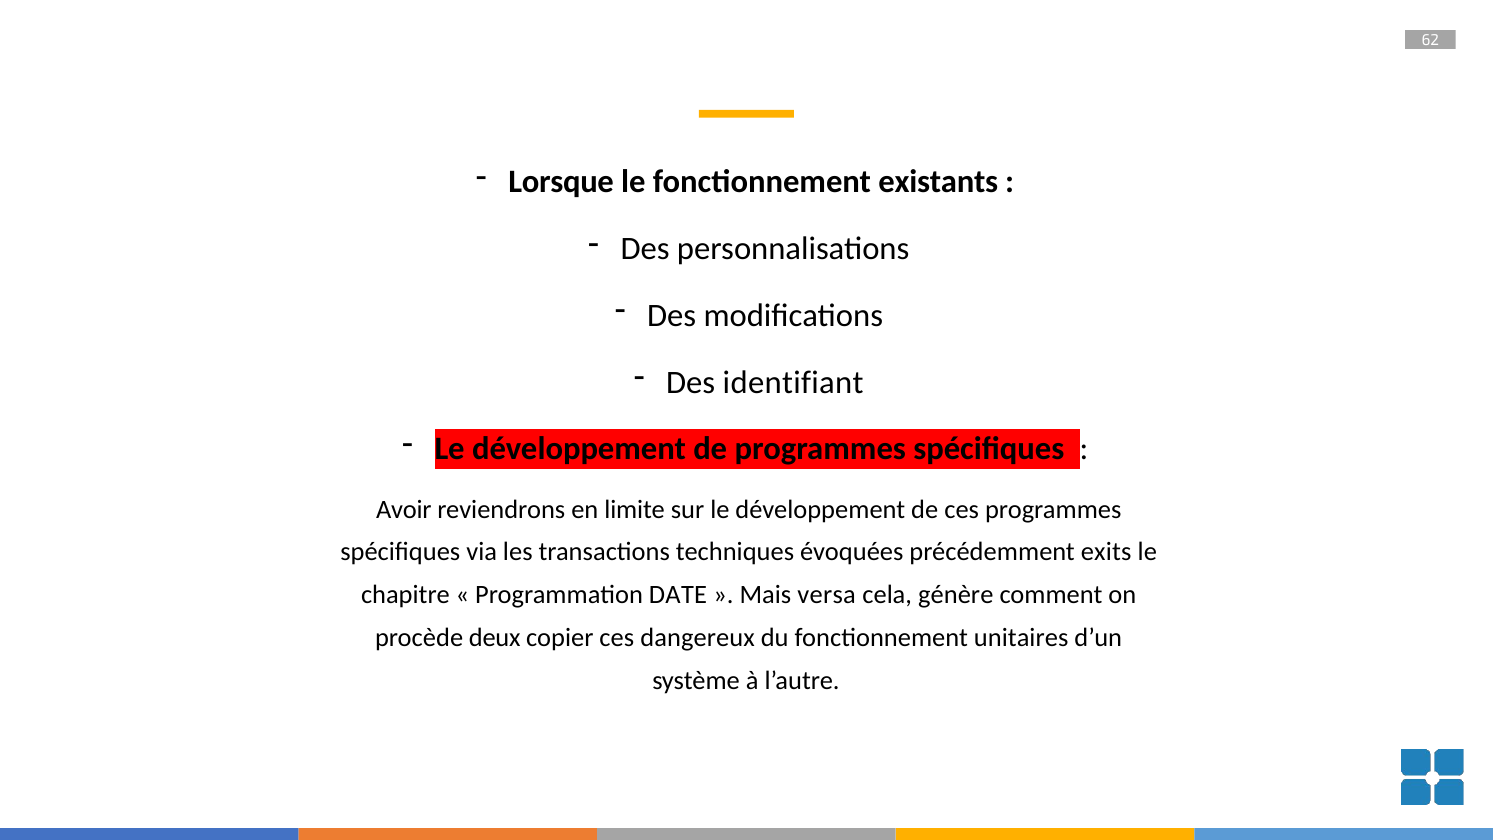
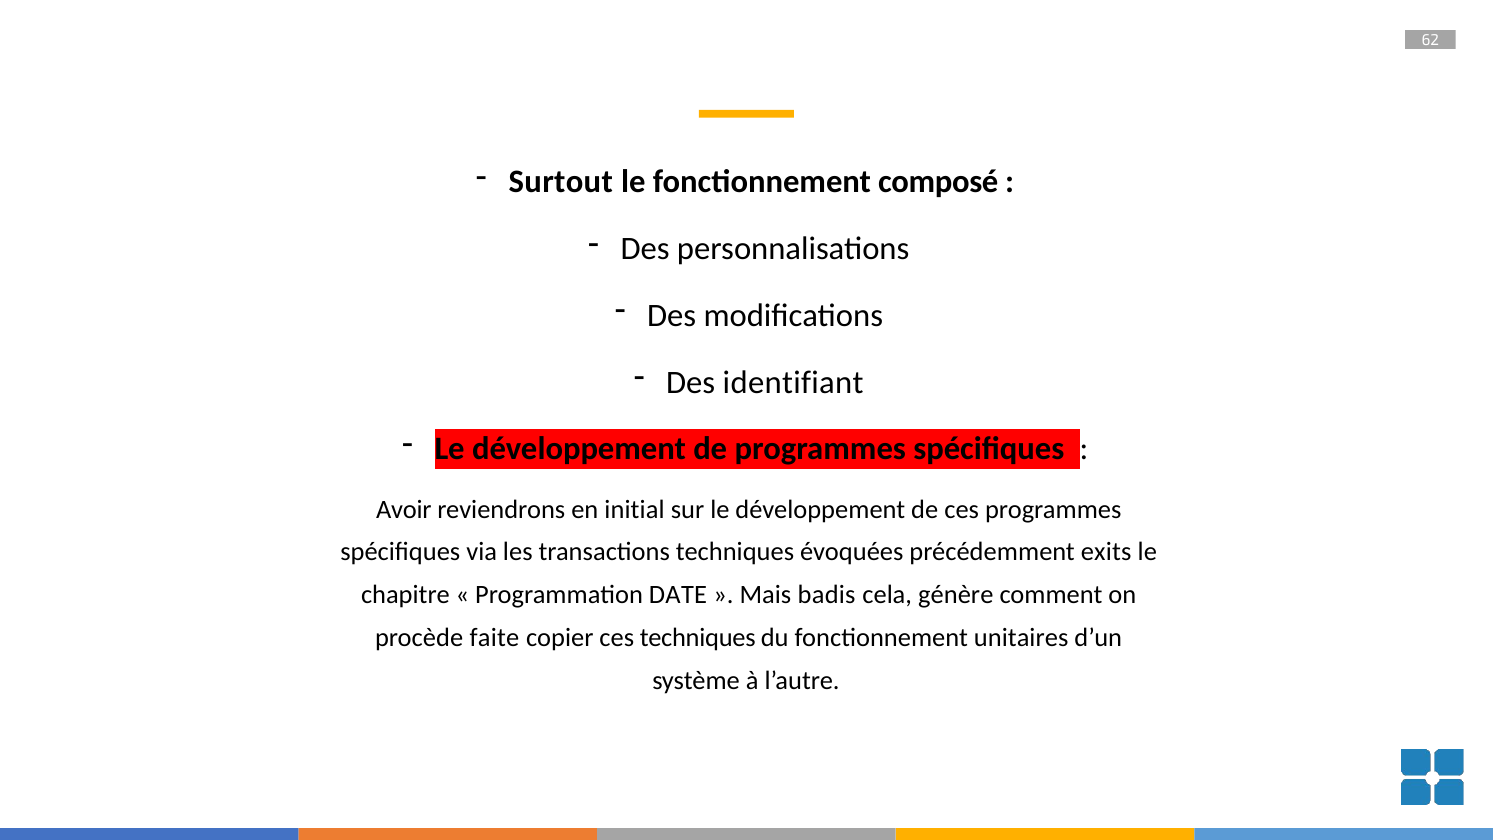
Lorsque: Lorsque -> Surtout (561, 182)
existants: existants -> composé (938, 182)
limite: limite -> initial (635, 509)
versa: versa -> badis (827, 595)
deux: deux -> faite (494, 638)
ces dangereux: dangereux -> techniques (698, 638)
